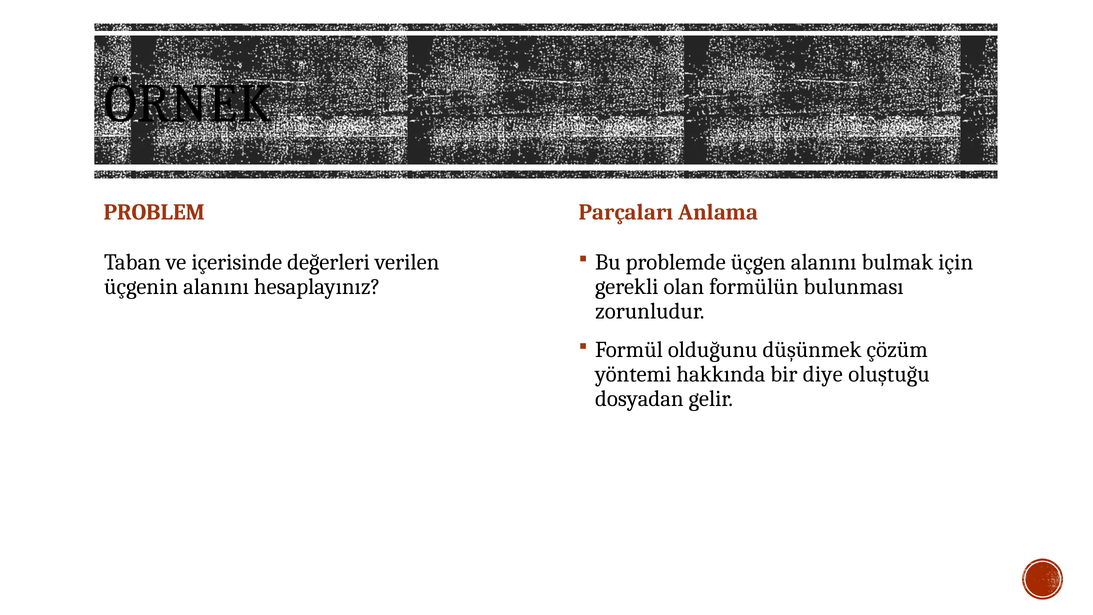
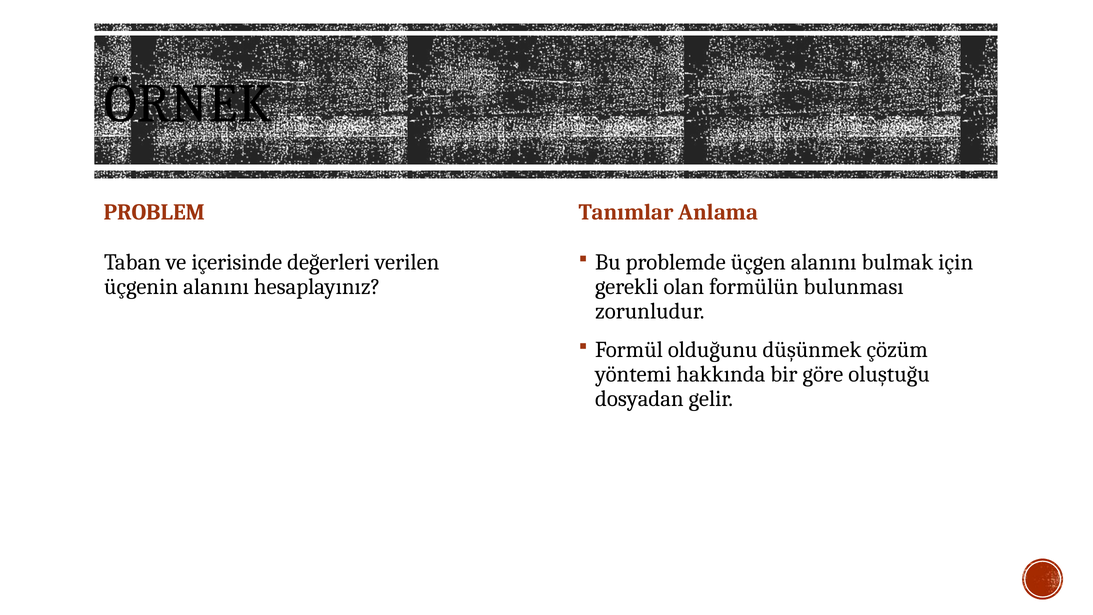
Parçaları: Parçaları -> Tanımlar (626, 212)
diye: diye -> göre (823, 374)
